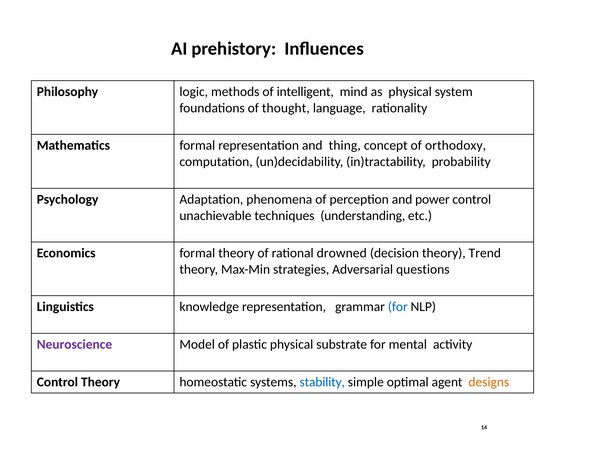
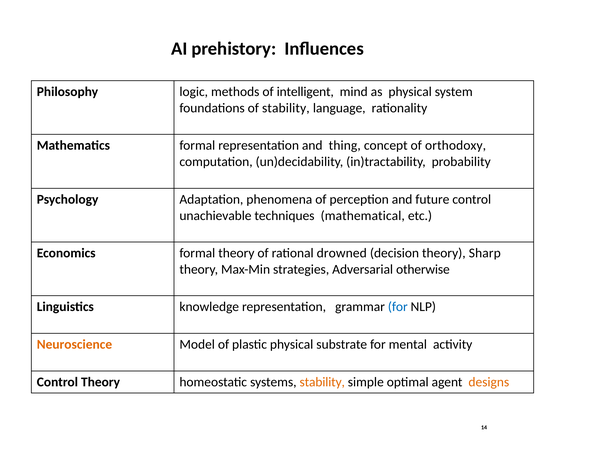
of thought: thought -> stability (286, 108)
power: power -> future (432, 199)
understanding: understanding -> mathematical (363, 216)
Trend: Trend -> Sharp (485, 253)
questions: questions -> otherwise (423, 270)
Neuroscience colour: purple -> orange (74, 345)
stability colour: blue -> orange (322, 383)
